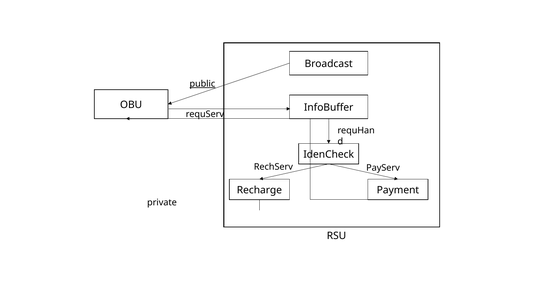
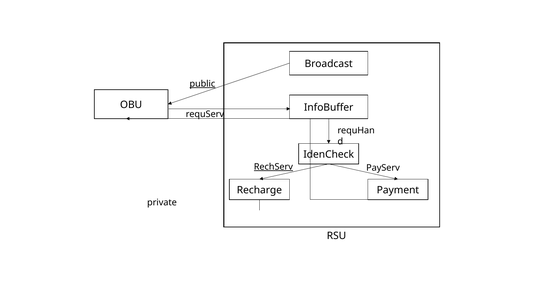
RechServ underline: none -> present (273, 167)
